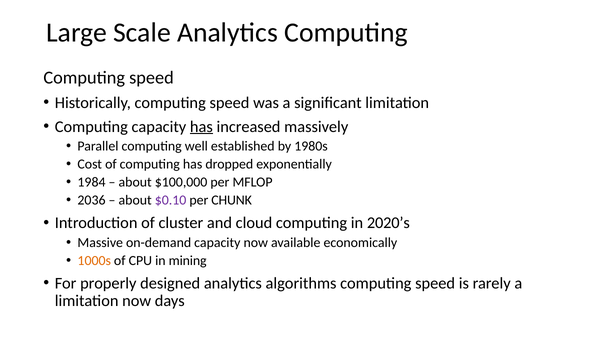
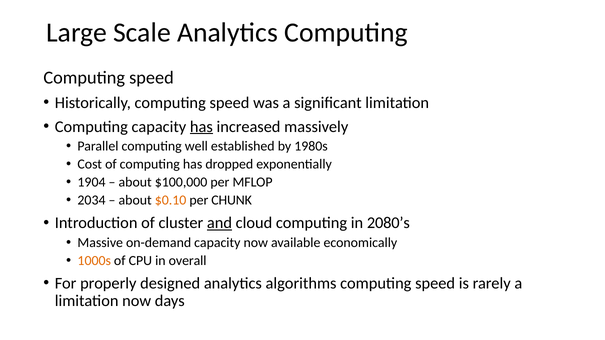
1984: 1984 -> 1904 (92, 182)
2036: 2036 -> 2034 (92, 201)
$0.10 colour: purple -> orange (171, 201)
and underline: none -> present (219, 223)
2020’s: 2020’s -> 2080’s (388, 223)
mining: mining -> overall (188, 261)
